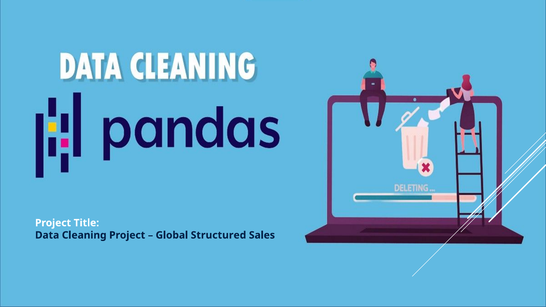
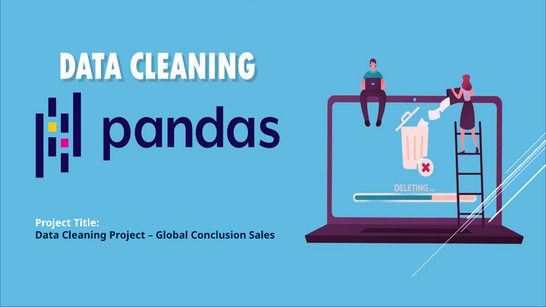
Structured: Structured -> Conclusion (219, 235)
